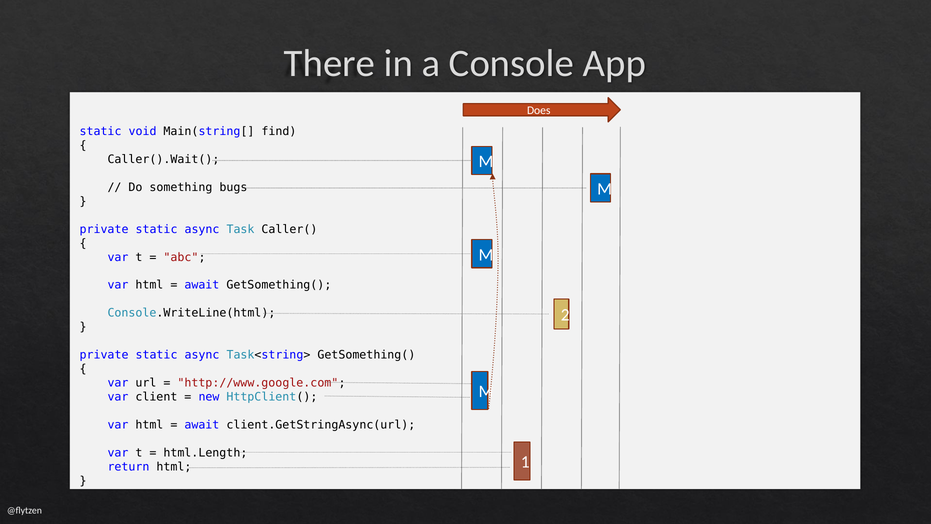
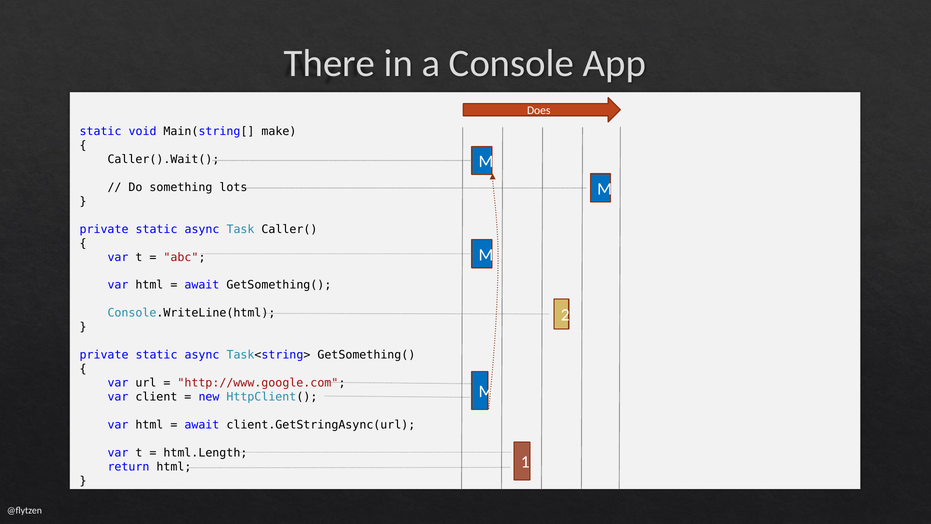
find: find -> make (279, 131)
bugs: bugs -> lots (233, 187)
